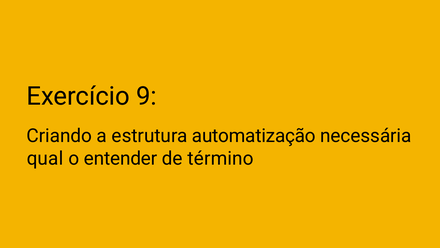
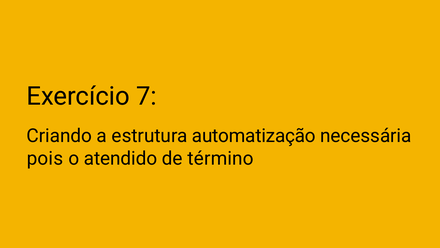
9: 9 -> 7 (146, 96)
qual: qual -> pois (45, 158)
entender: entender -> atendido (121, 158)
